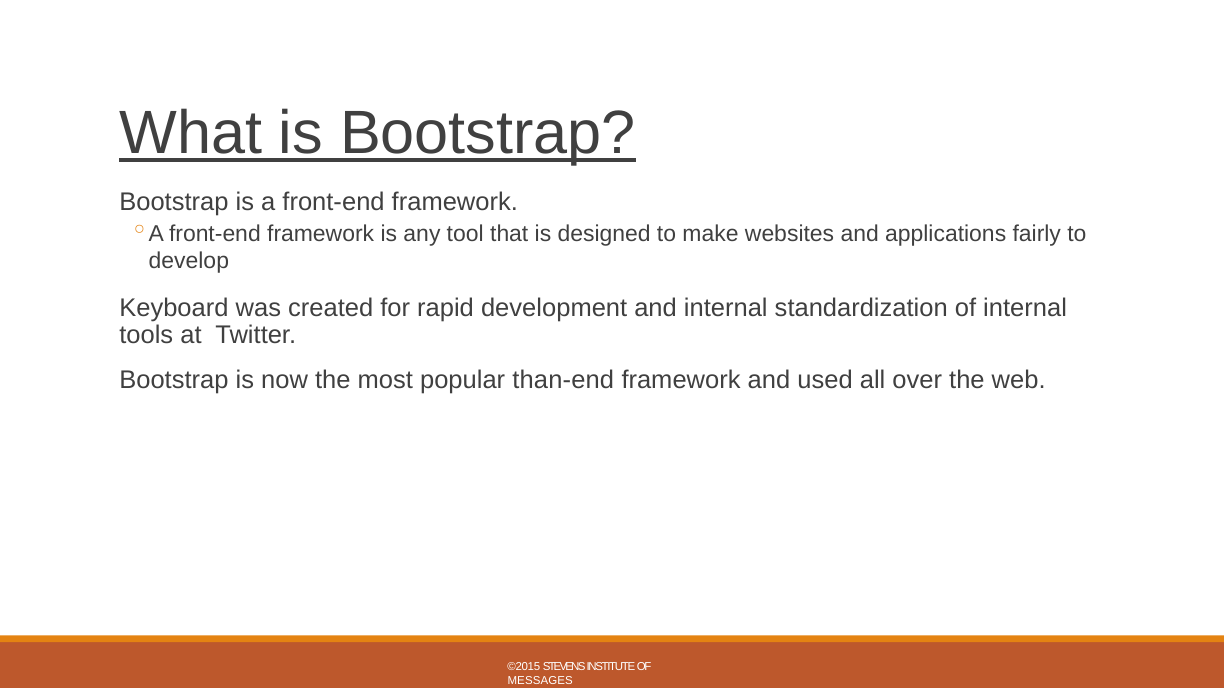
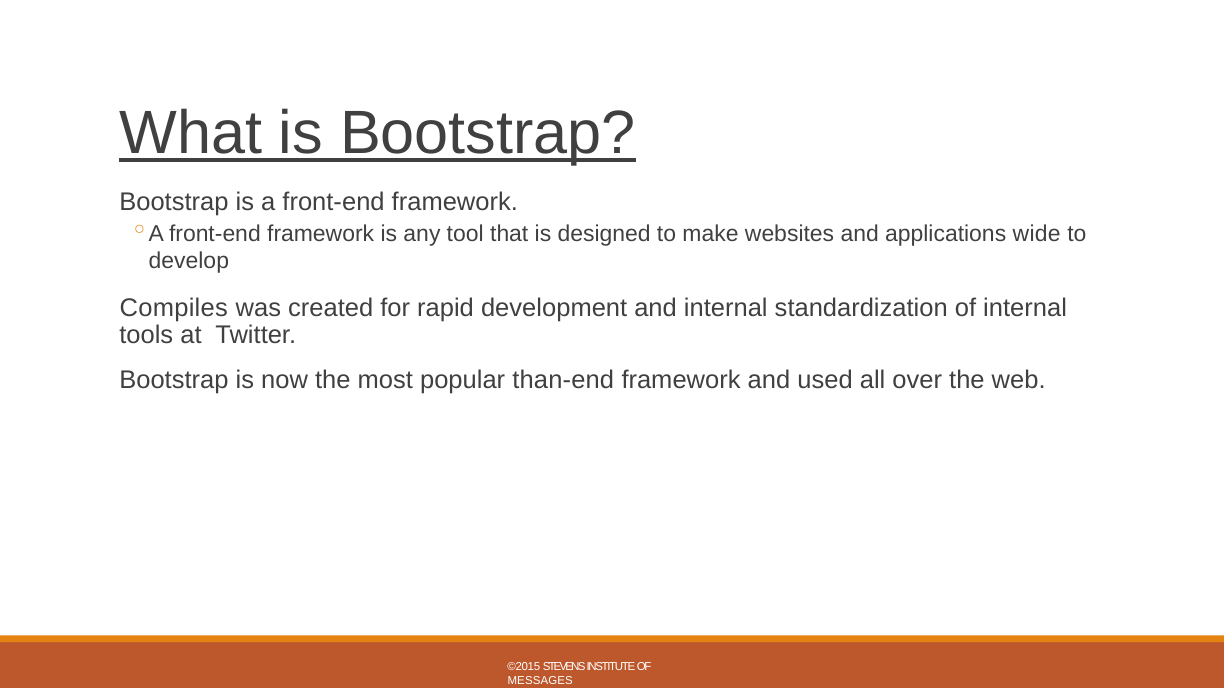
fairly: fairly -> wide (1037, 234)
Keyboard: Keyboard -> Compiles (174, 308)
